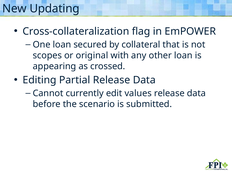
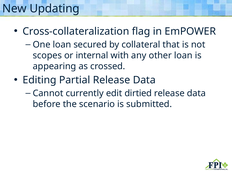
original: original -> internal (92, 55)
values: values -> dirtied (138, 93)
